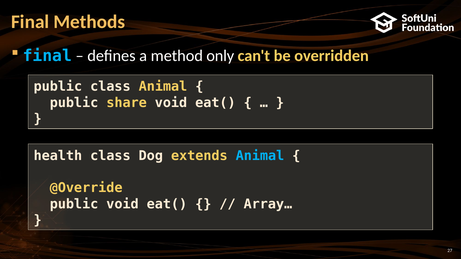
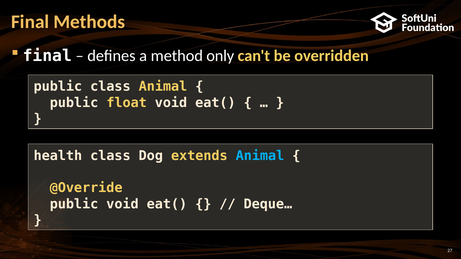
final colour: light blue -> white (47, 56)
share: share -> float (127, 103)
Array…: Array… -> Deque… (268, 204)
